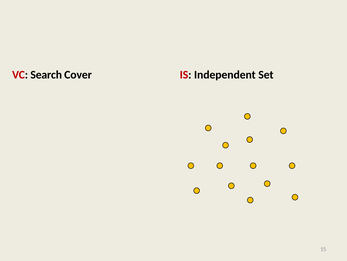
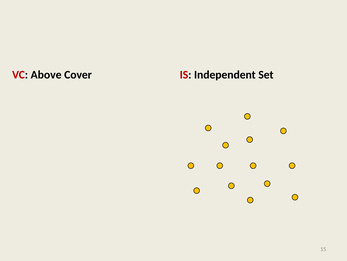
Search: Search -> Above (46, 75)
